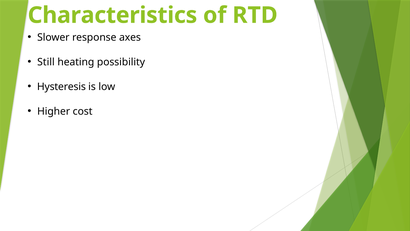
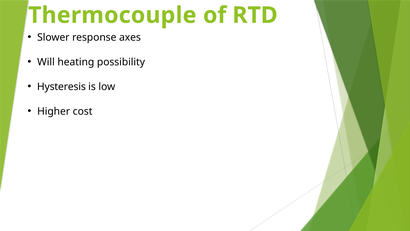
Characteristics: Characteristics -> Thermocouple (112, 15)
Still: Still -> Will (46, 62)
